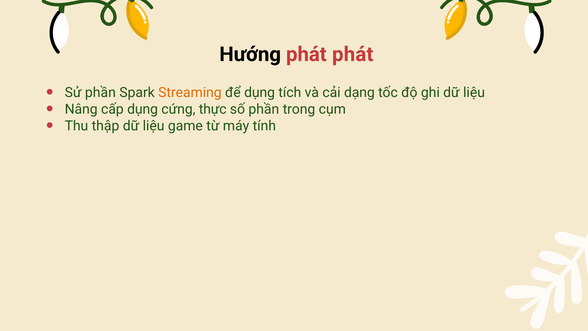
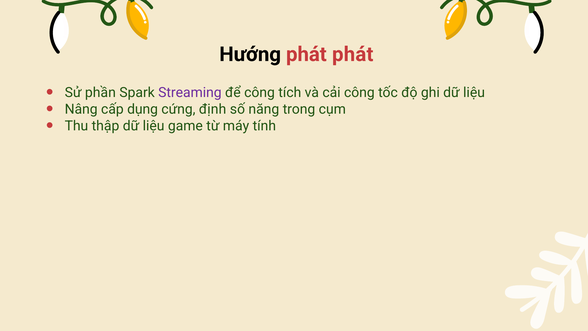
Streaming colour: orange -> purple (190, 92)
để dụng: dụng -> công (260, 92)
cải dạng: dạng -> công (359, 92)
thực: thực -> định (213, 109)
số phần: phần -> năng (264, 109)
